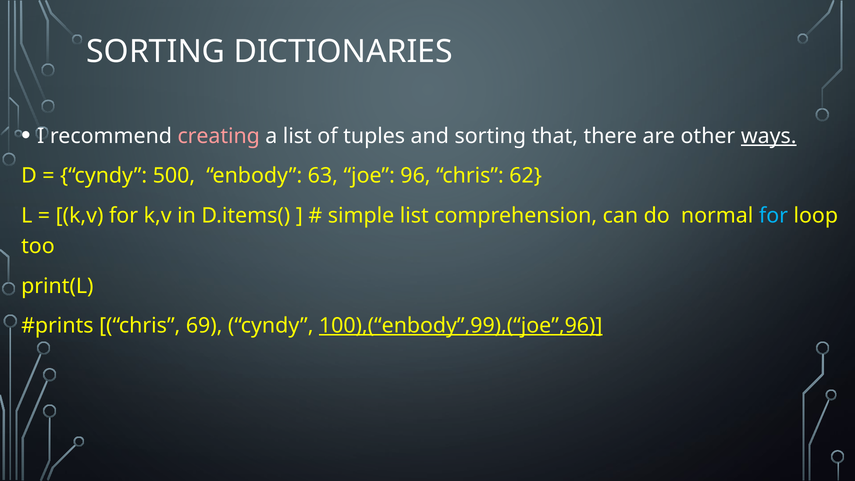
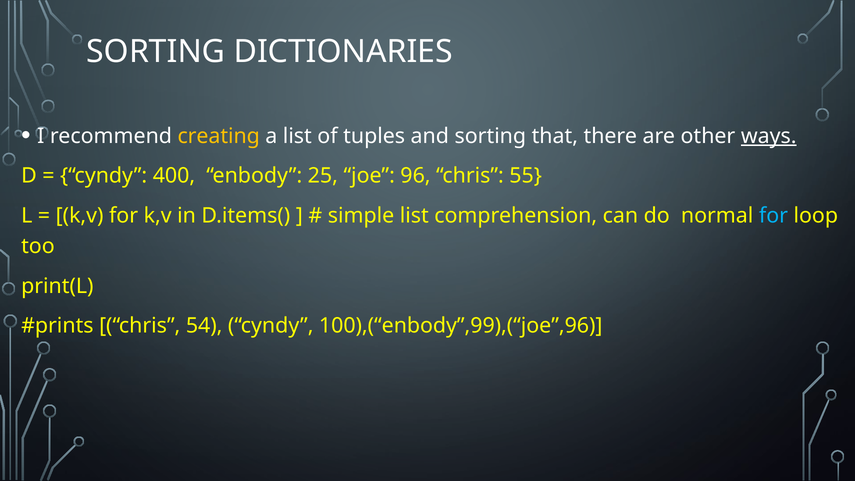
creating colour: pink -> yellow (219, 136)
500: 500 -> 400 (174, 176)
63: 63 -> 25 (323, 176)
62: 62 -> 55 (526, 176)
69: 69 -> 54 (204, 326)
100),(“enbody”,99),(“joe”,96 underline: present -> none (461, 326)
